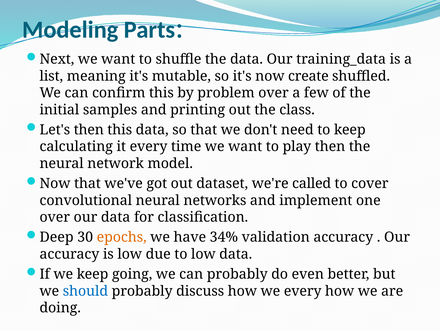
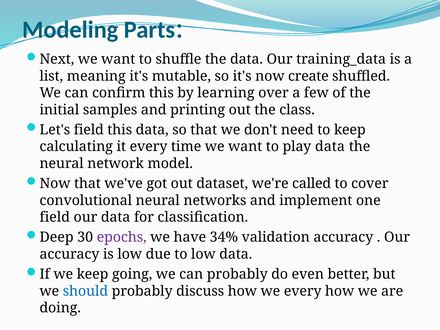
problem: problem -> learning (226, 93)
Let's then: then -> field (89, 130)
play then: then -> data (330, 147)
over: over -> field (55, 217)
epochs colour: orange -> purple (122, 237)
